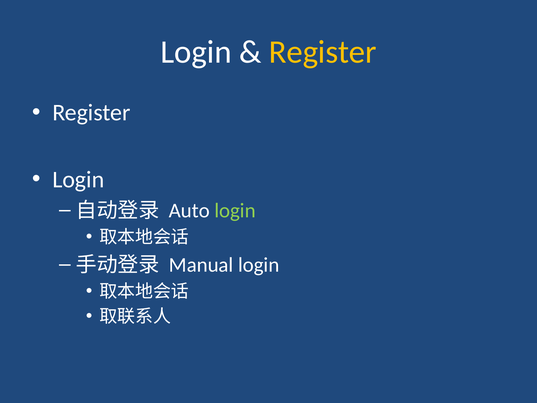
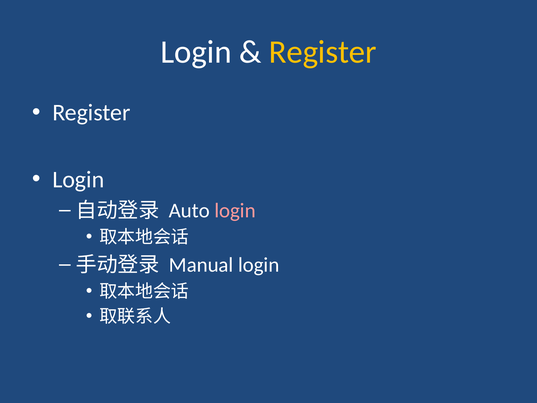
login colour: light green -> pink (235, 210)
